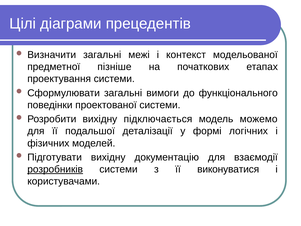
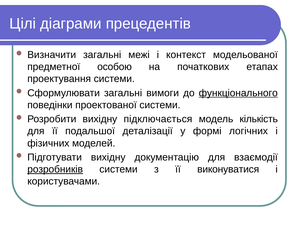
пізніше: пізніше -> особою (115, 67)
функціонального underline: none -> present (238, 93)
можемо: можемо -> кількість (259, 119)
